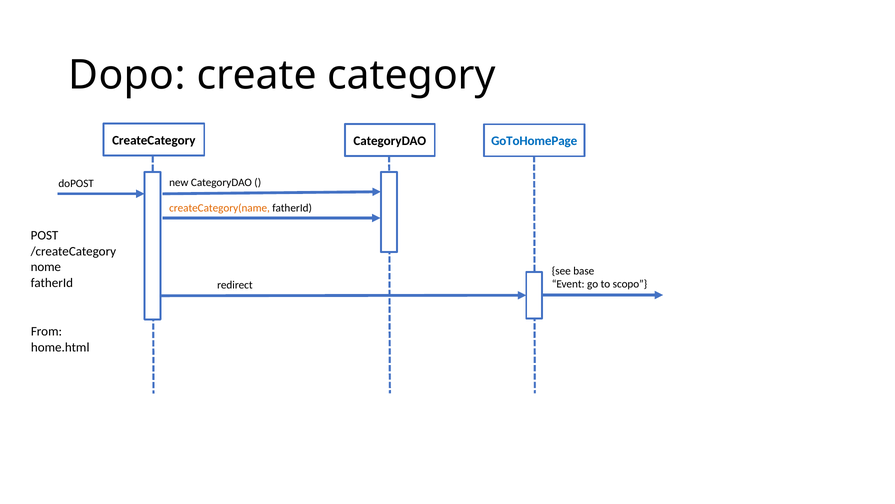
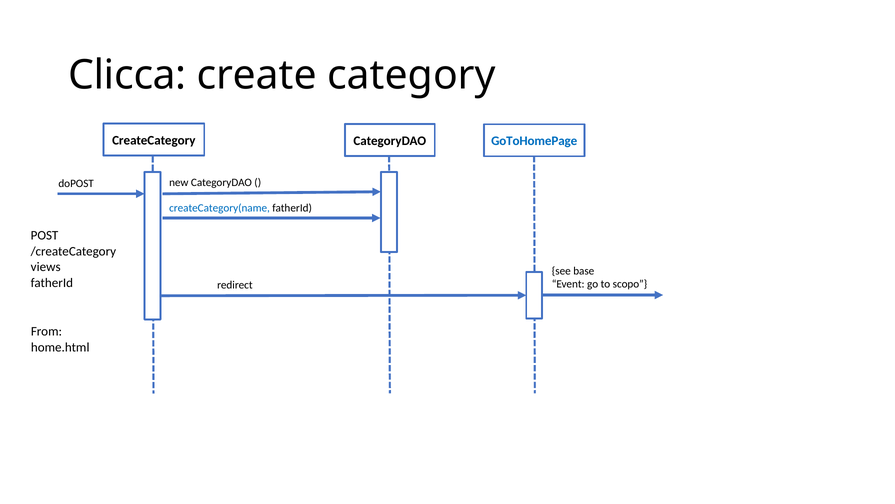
Dopo: Dopo -> Clicca (127, 75)
createCategory(name colour: orange -> blue (220, 208)
nome: nome -> views (46, 267)
